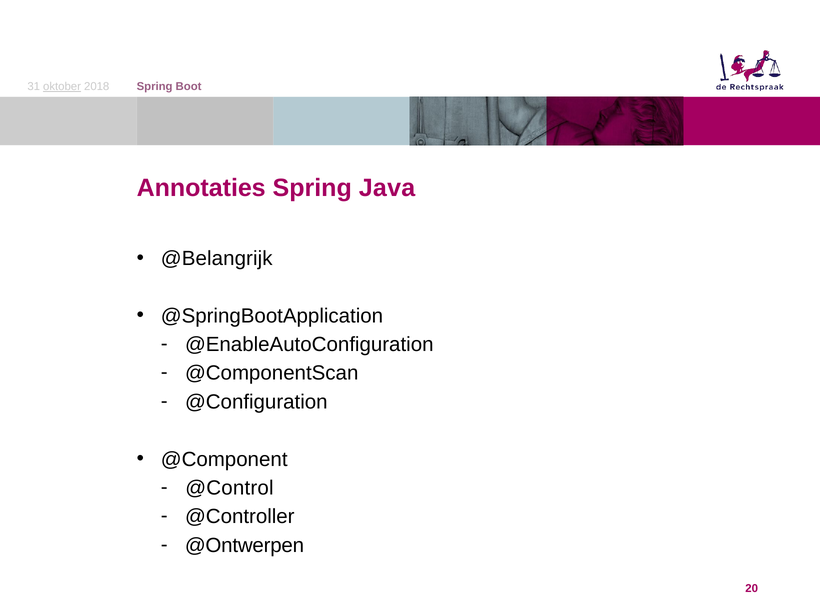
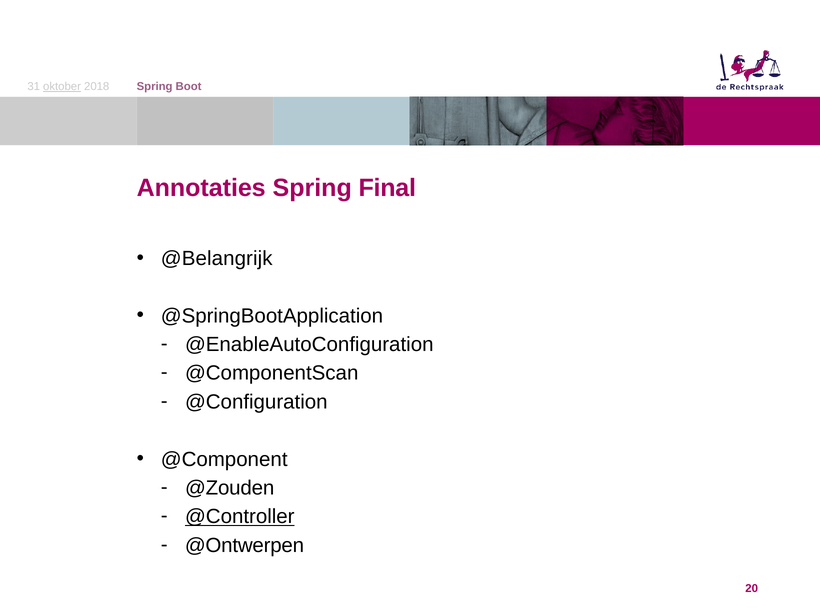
Java: Java -> Final (387, 188)
@Control: @Control -> @Zouden (230, 488)
@Controller underline: none -> present (240, 517)
